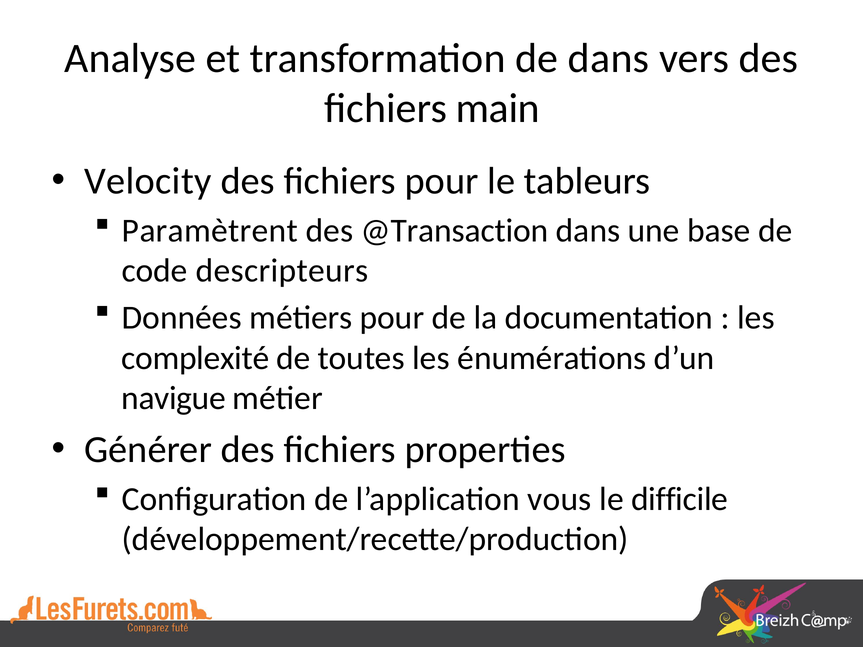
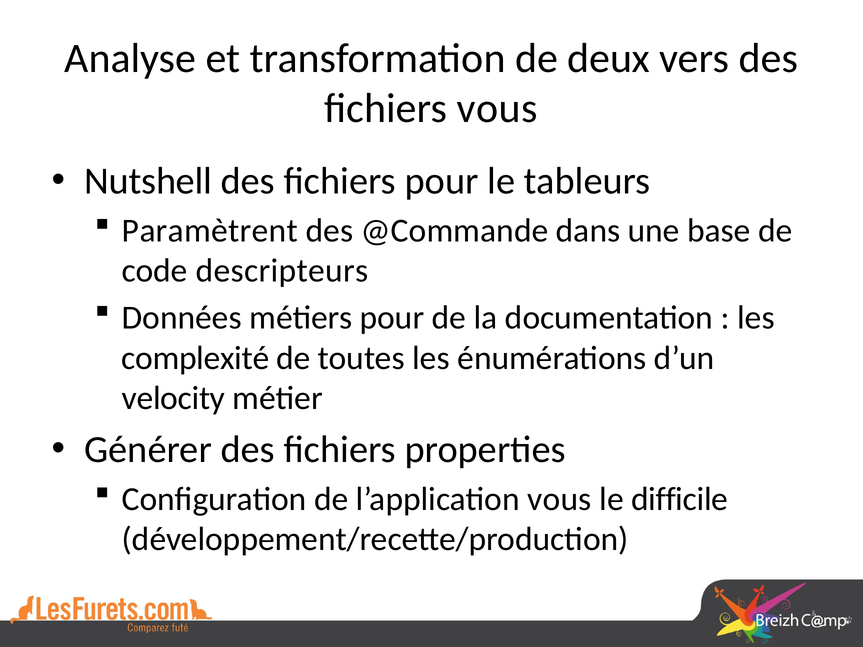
de dans: dans -> deux (609, 58)
fichiers main: main -> vous (497, 109)
Velocity: Velocity -> Nutshell (148, 181)
@Transaction: @Transaction -> @Commande (455, 231)
navigue: navigue -> velocity (174, 399)
